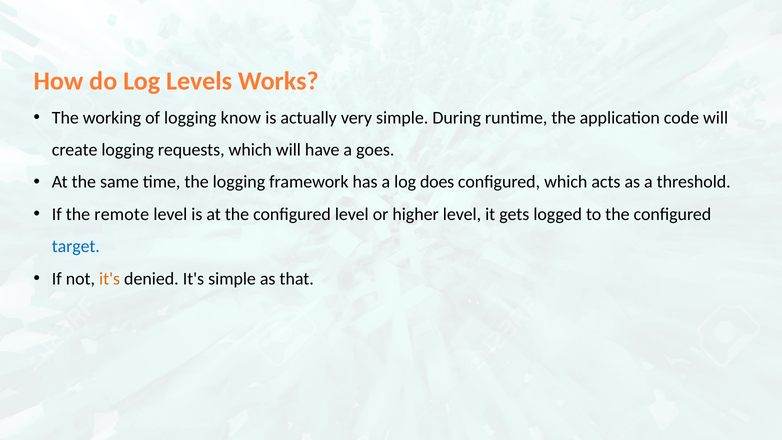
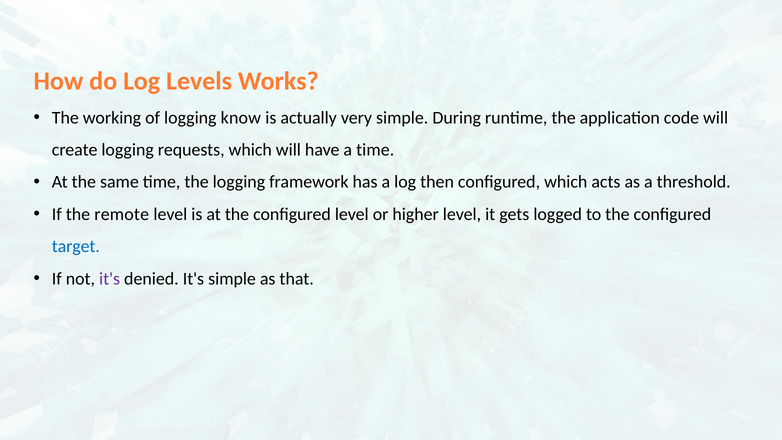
a goes: goes -> time (375, 150)
does: does -> then (437, 182)
it's colour: orange -> purple (110, 279)
